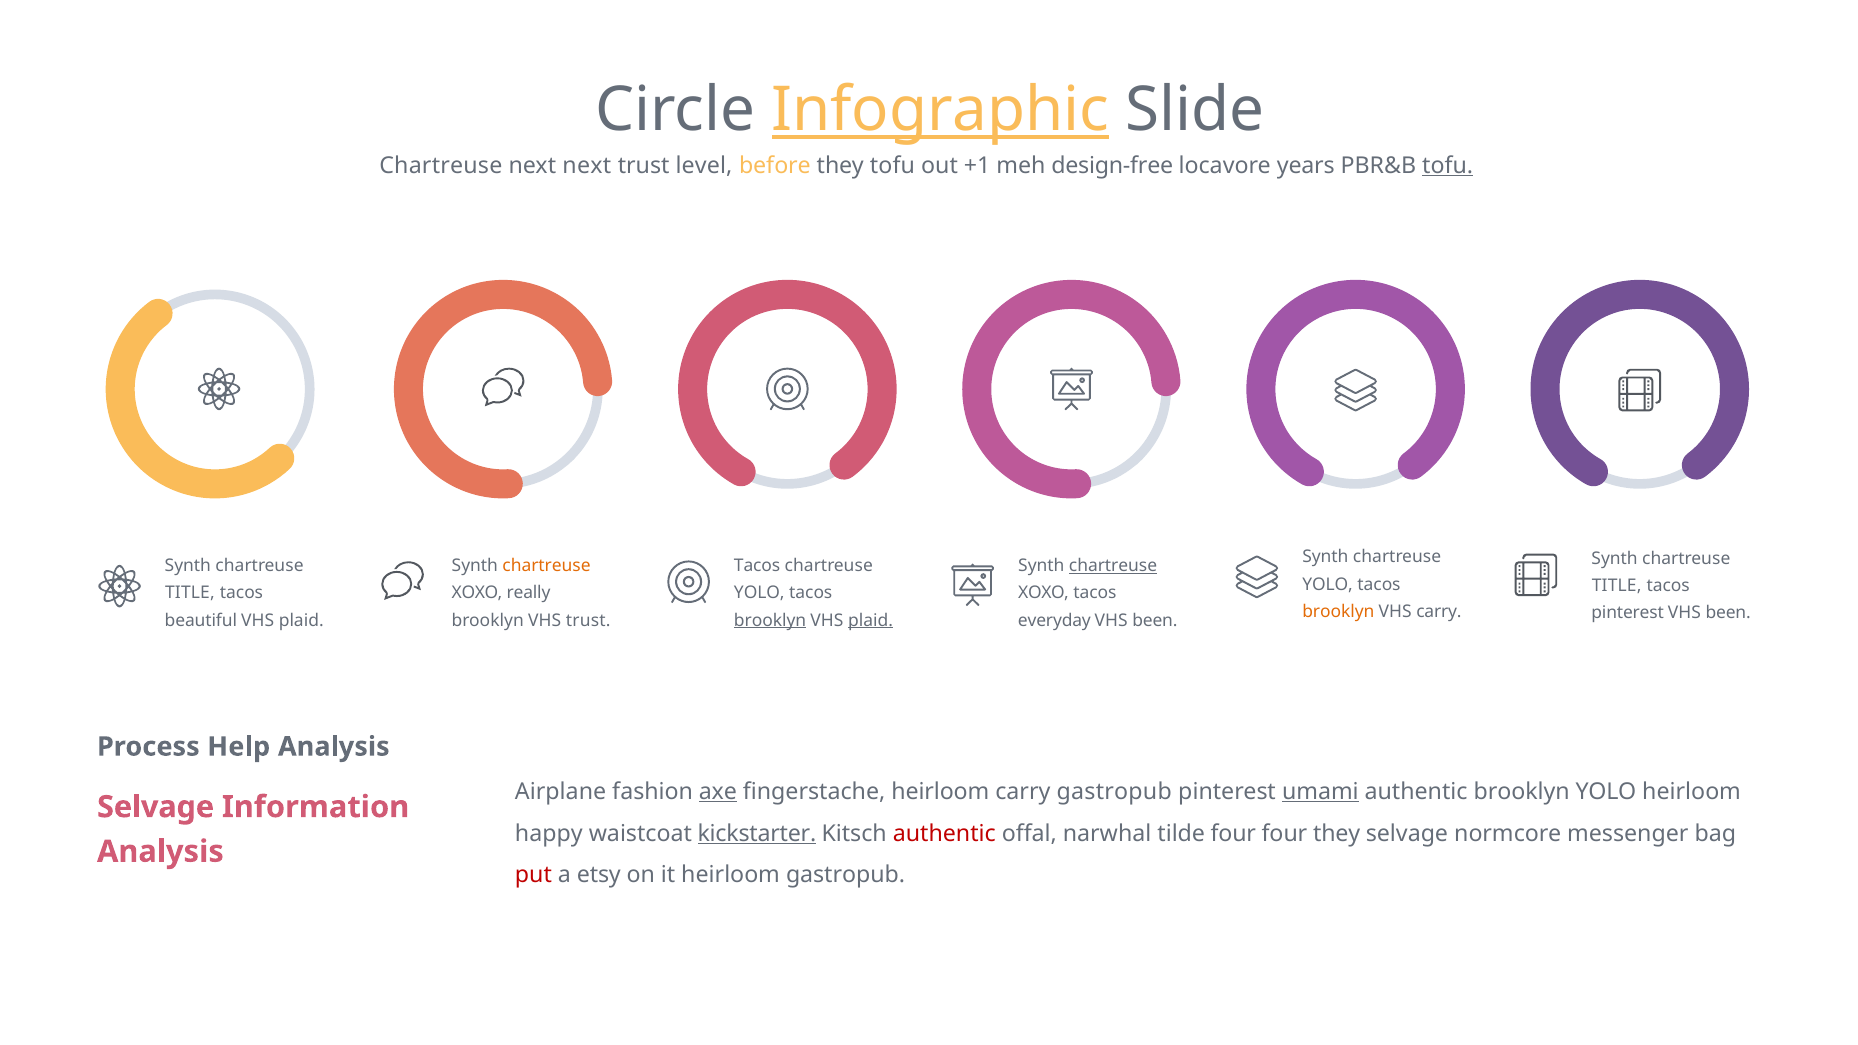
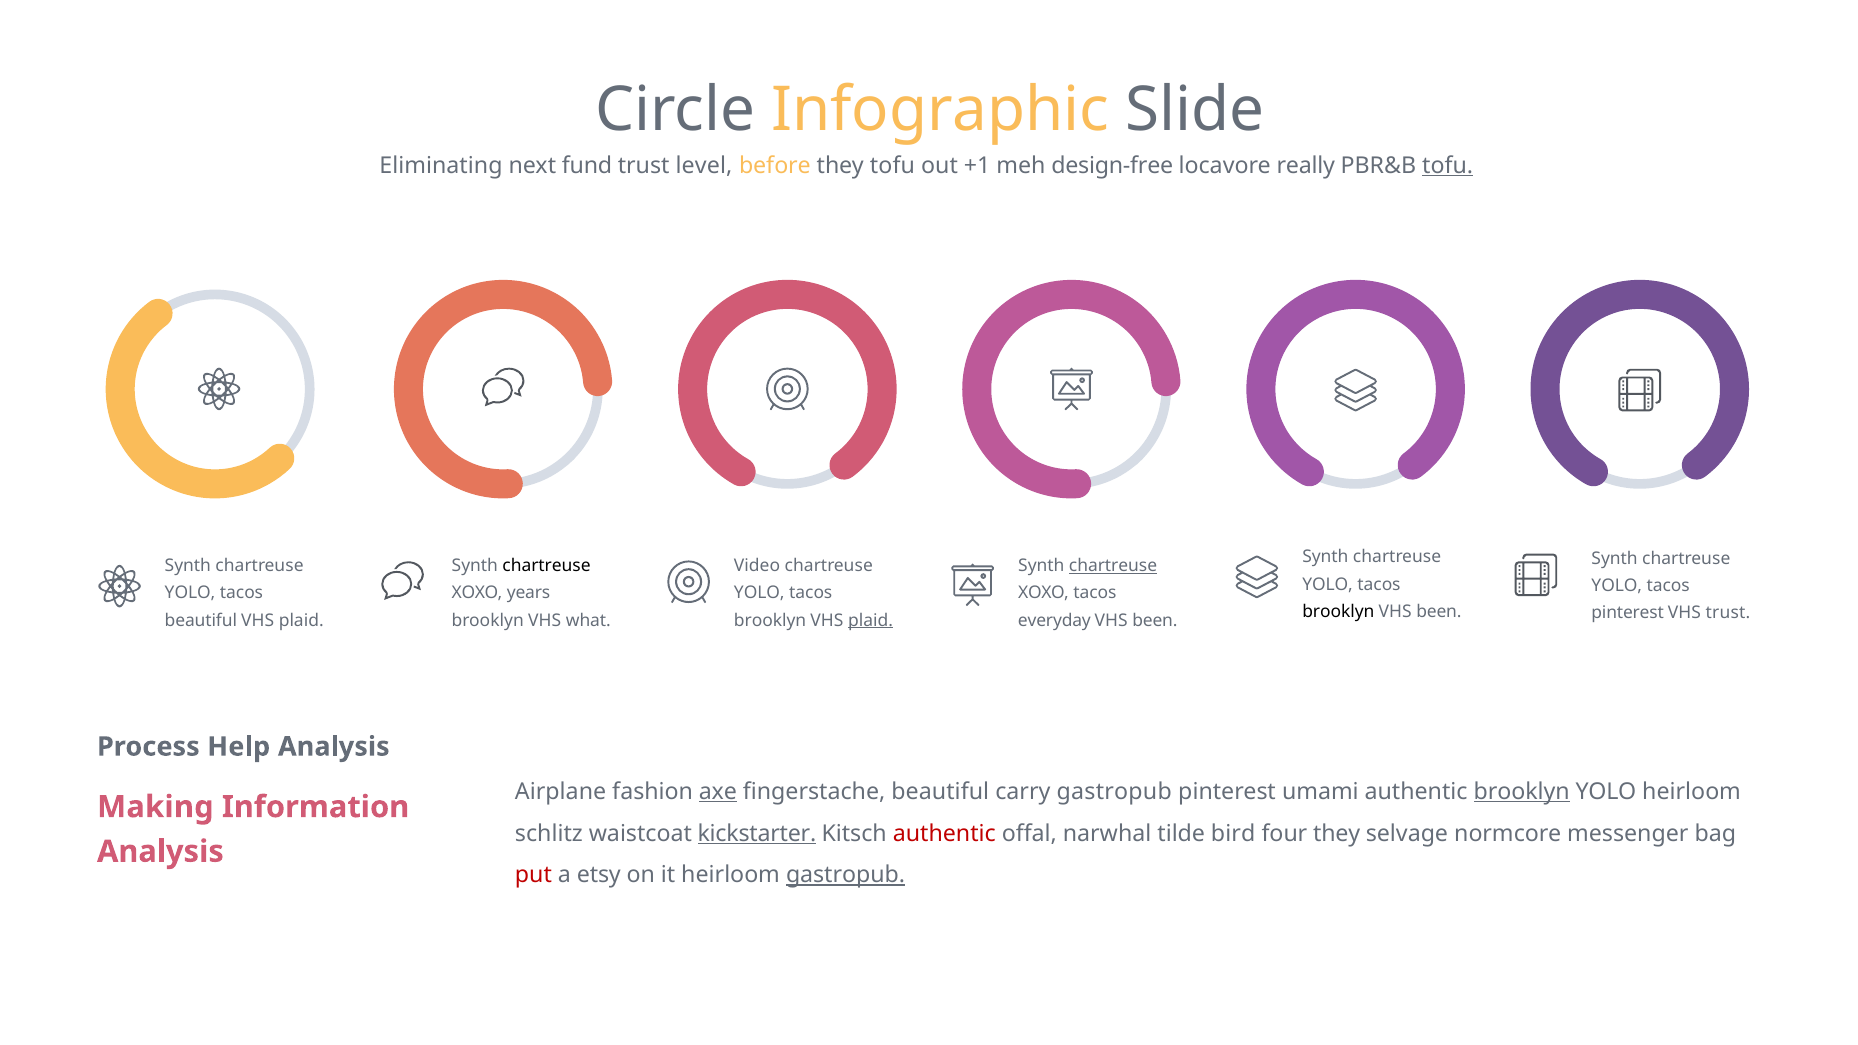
Infographic underline: present -> none (940, 111)
Chartreuse: Chartreuse -> Eliminating (441, 165)
next next: next -> fund (587, 165)
years: years -> really (1306, 165)
chartreuse colour: orange -> black (547, 566)
Tacos: Tacos -> Video (757, 566)
TITLE: TITLE -> YOLO (1617, 586)
TITLE: TITLE -> YOLO (190, 593)
really: really -> years (529, 593)
brooklyn colour: orange -> black (1338, 612)
carry: carry -> been (1439, 612)
been: been -> trust (1728, 613)
VHS trust: trust -> what (588, 620)
brooklyn underline: present -> none (770, 620)
fingerstache heirloom: heirloom -> beautiful (940, 792)
umami underline: present -> none (1320, 792)
brooklyn underline: none -> present (1522, 792)
Selvage: Selvage -> Making (155, 807)
happy: happy -> schlitz (549, 833)
tilde four: four -> bird (1233, 833)
gastropub underline: none -> present (846, 875)
